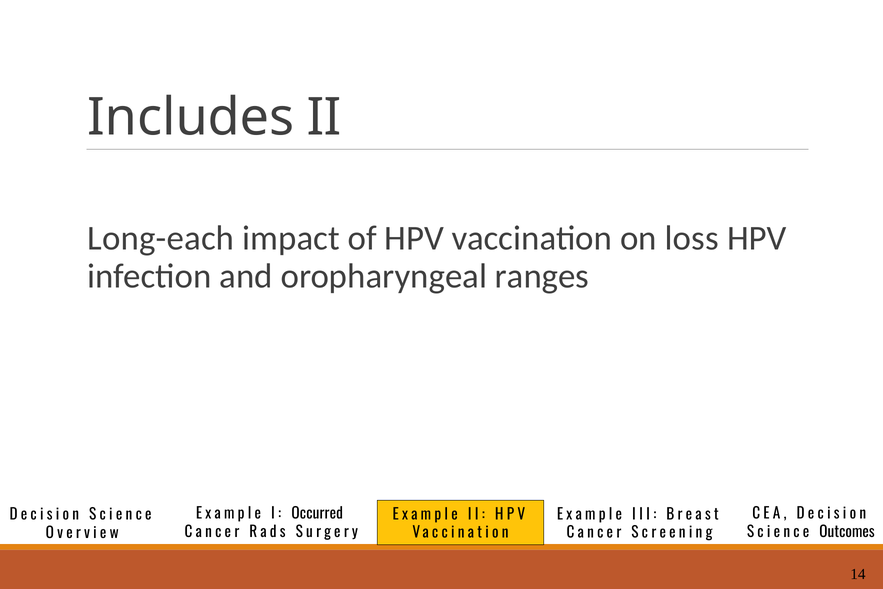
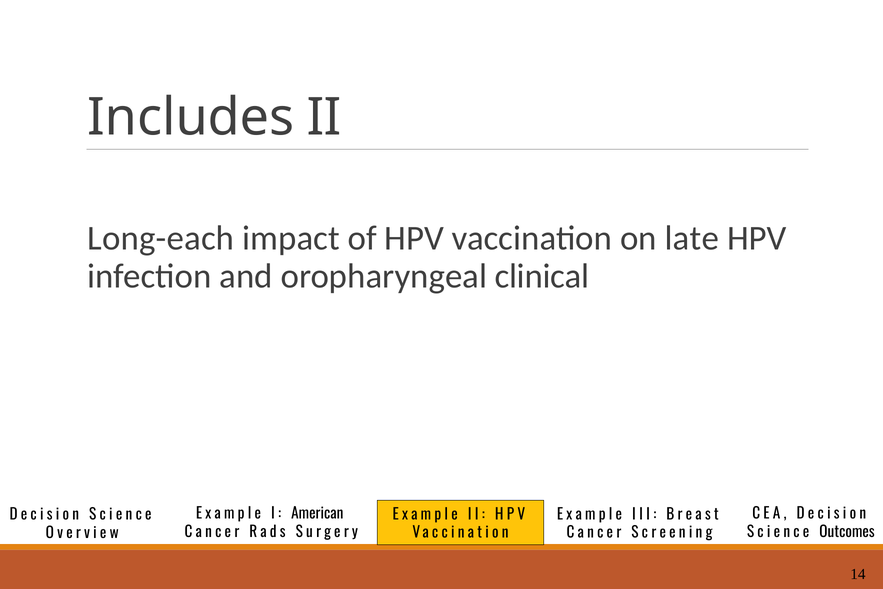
loss: loss -> late (692, 238)
ranges: ranges -> clinical (542, 276)
Occurred: Occurred -> American (317, 514)
